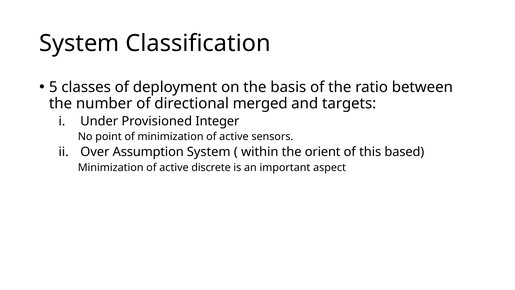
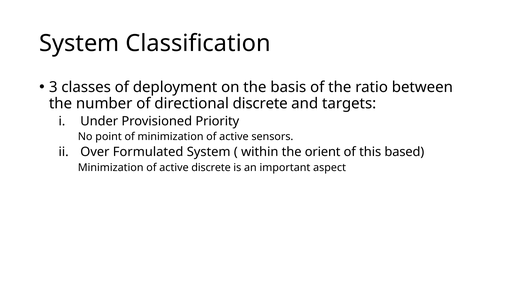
5: 5 -> 3 (53, 87)
directional merged: merged -> discrete (260, 103)
Integer: Integer -> Priority (217, 121)
Assumption: Assumption -> Formulated (148, 152)
